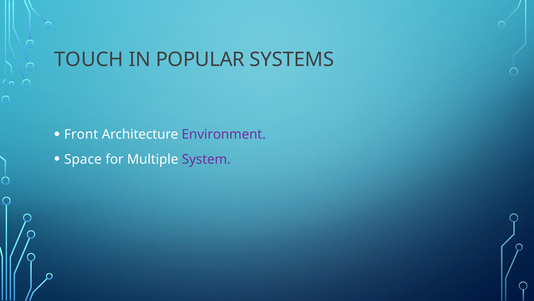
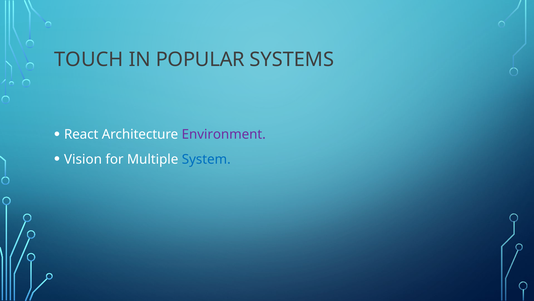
Front: Front -> React (81, 134)
Space: Space -> Vision (83, 159)
System colour: purple -> blue (206, 159)
